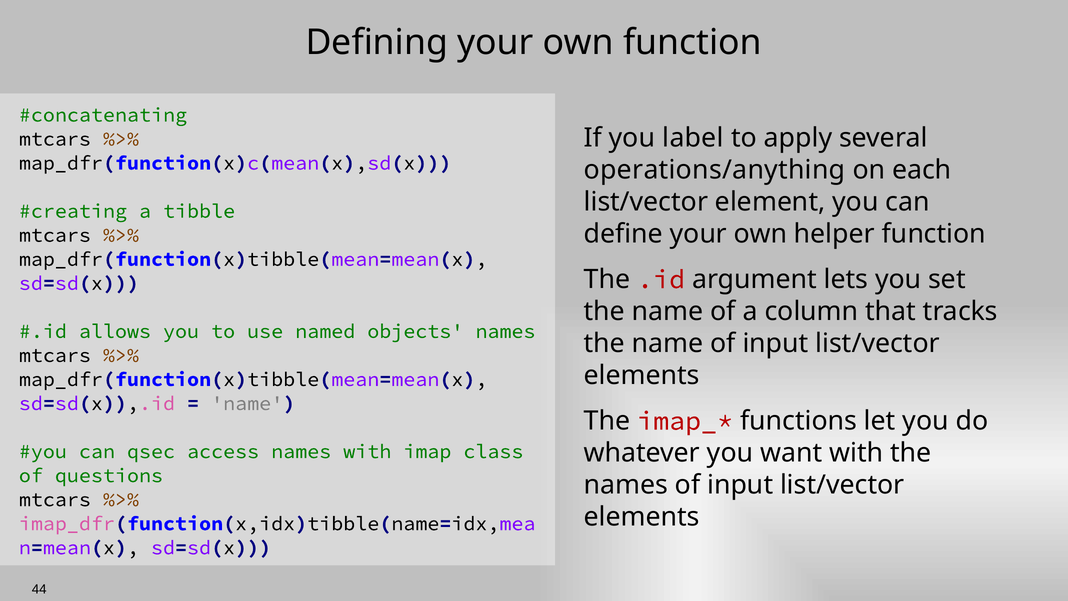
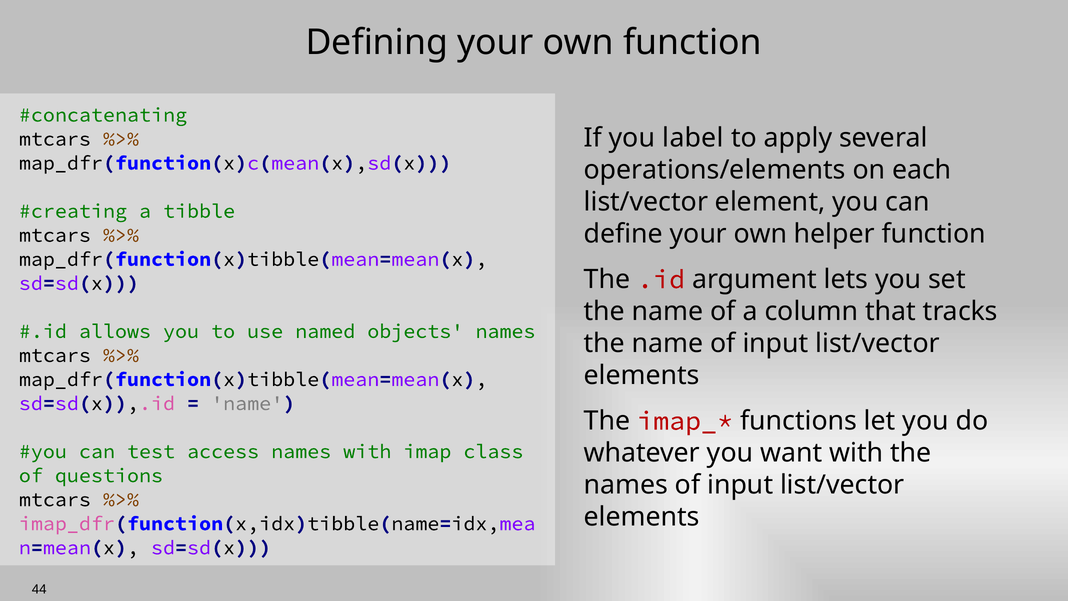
operations/anything: operations/anything -> operations/elements (715, 170)
qsec: qsec -> test (151, 451)
